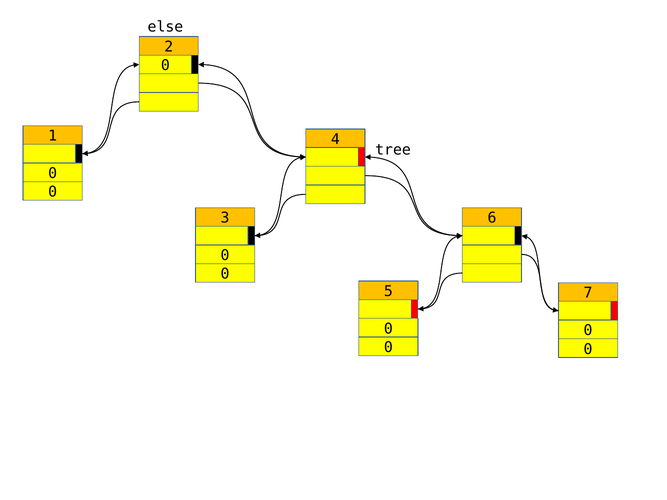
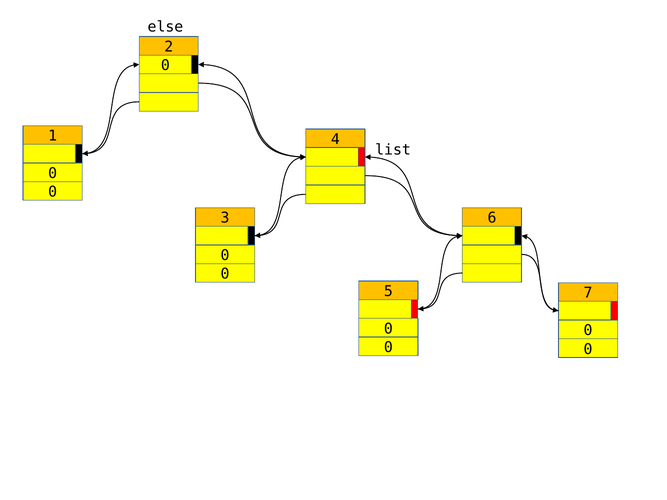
tree: tree -> list (393, 150)
